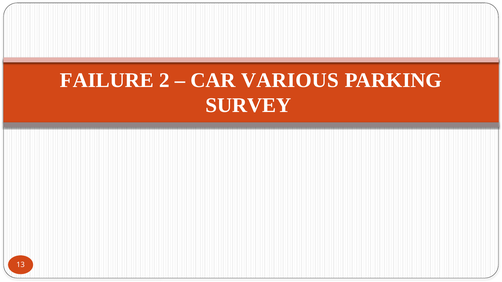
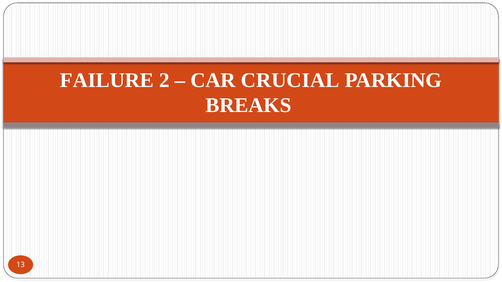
VARIOUS: VARIOUS -> CRUCIAL (290, 80)
SURVEY: SURVEY -> BREAKS (248, 105)
